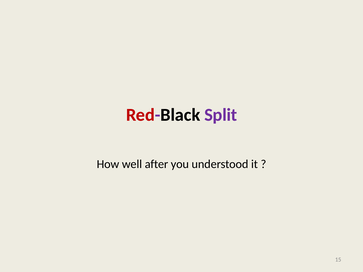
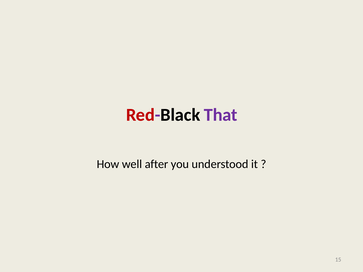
Split: Split -> That (221, 115)
